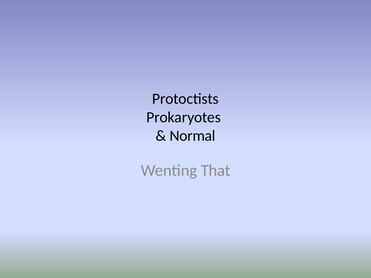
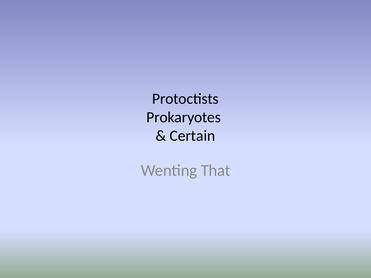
Normal: Normal -> Certain (192, 136)
